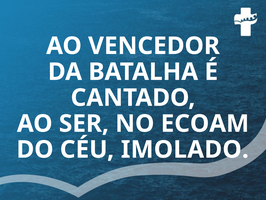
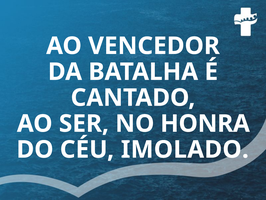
ECOAM: ECOAM -> HONRA (205, 123)
